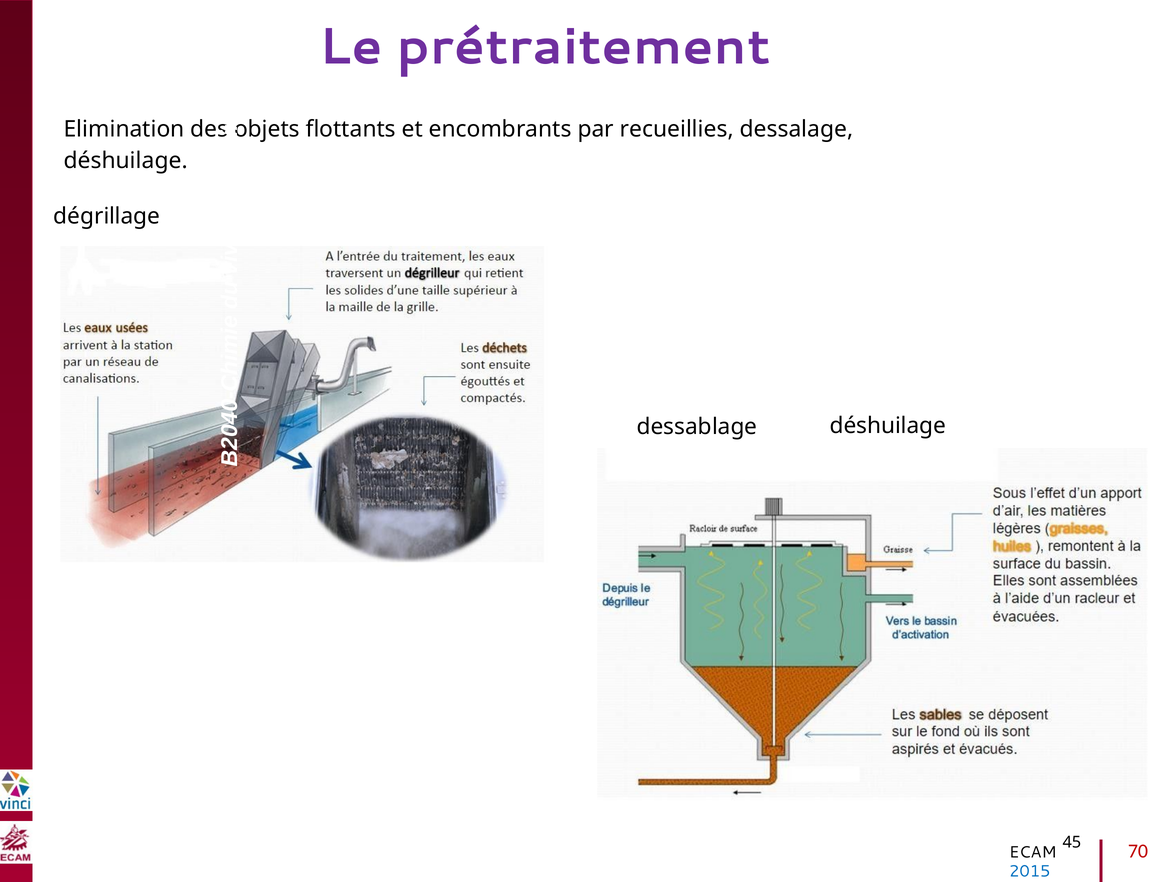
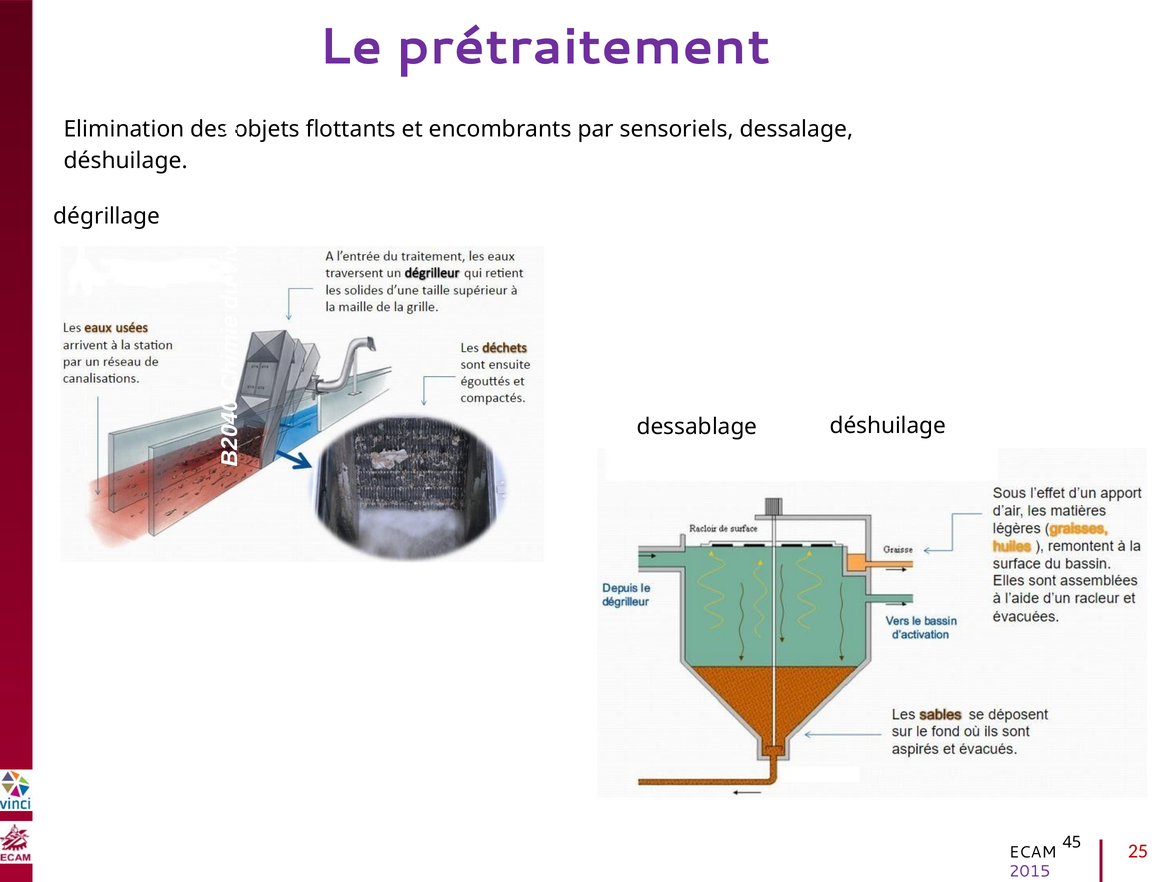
recueillies: recueillies -> sensoriels (677, 129)
70: 70 -> 25 (1138, 851)
2015 colour: blue -> purple (1030, 871)
